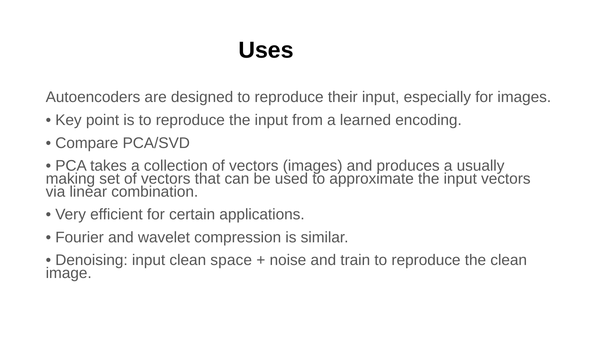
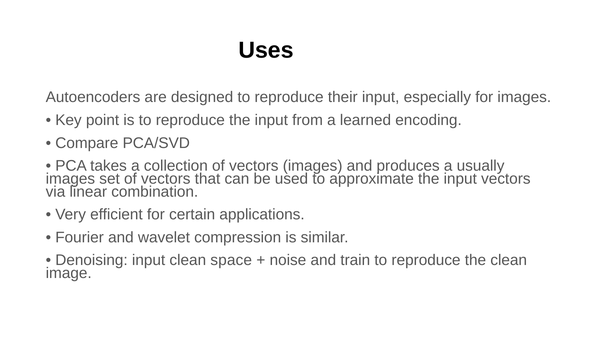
making: making -> images (70, 179)
